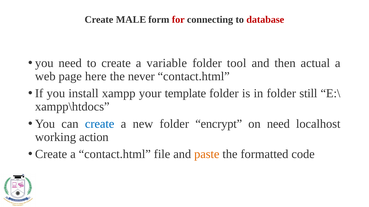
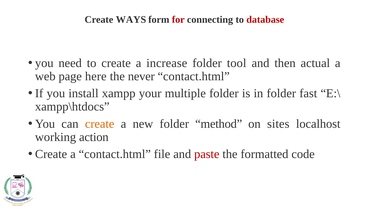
MALE: MALE -> WAYS (131, 20)
variable: variable -> increase (167, 63)
template: template -> multiple (185, 94)
still: still -> fast (308, 94)
create colour: blue -> orange (100, 124)
encrypt: encrypt -> method (219, 124)
on need: need -> sites (278, 124)
paste colour: orange -> red (207, 155)
